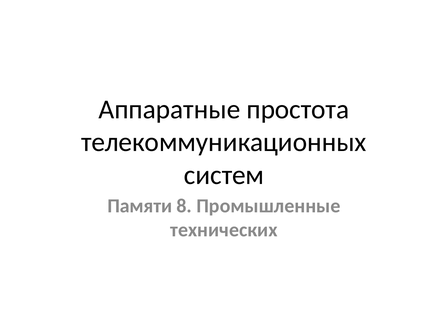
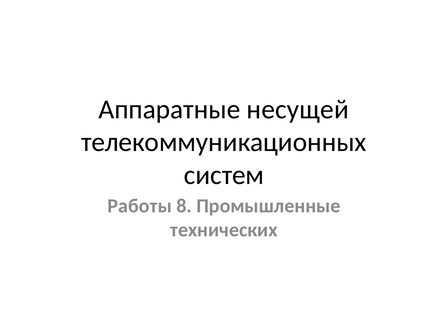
простота: простота -> несущей (298, 109)
Памяти: Памяти -> Работы (140, 206)
